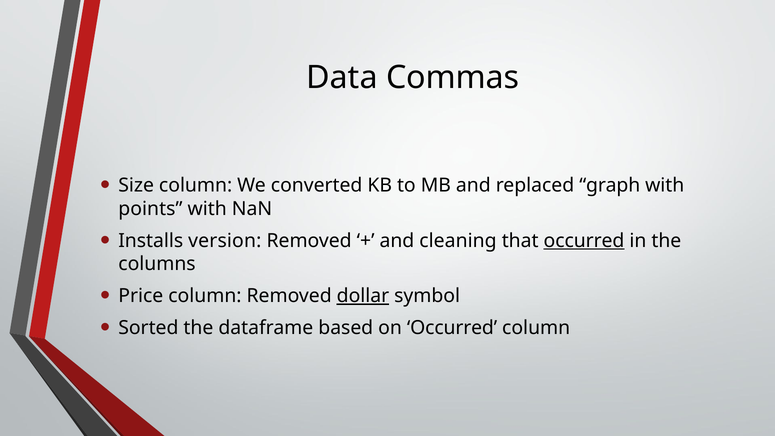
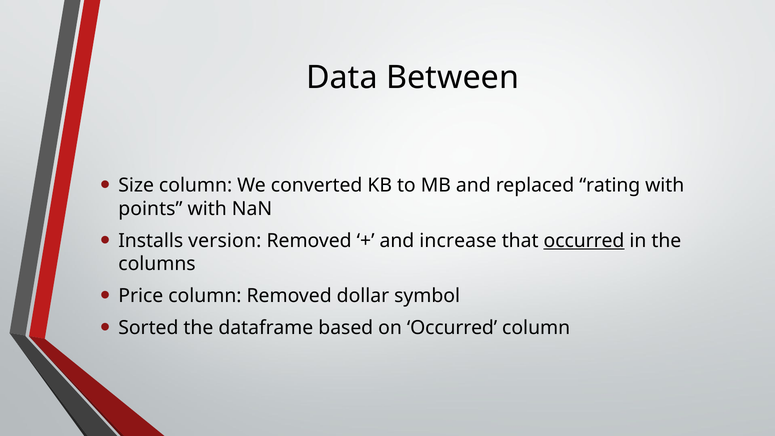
Commas: Commas -> Between (453, 77)
graph: graph -> rating (610, 185)
cleaning: cleaning -> increase (458, 241)
dollar underline: present -> none (363, 296)
